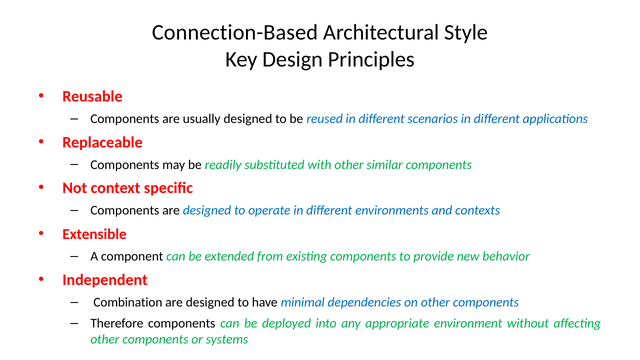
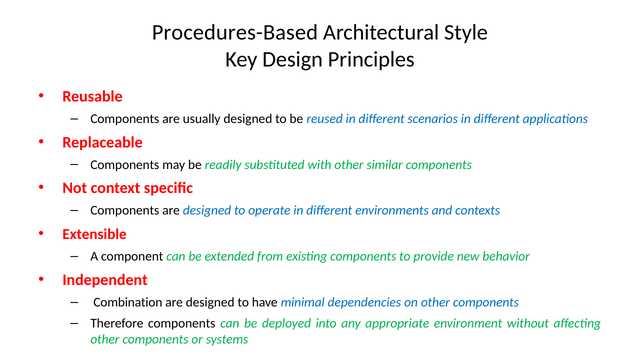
Connection-Based: Connection-Based -> Procedures-Based (235, 33)
